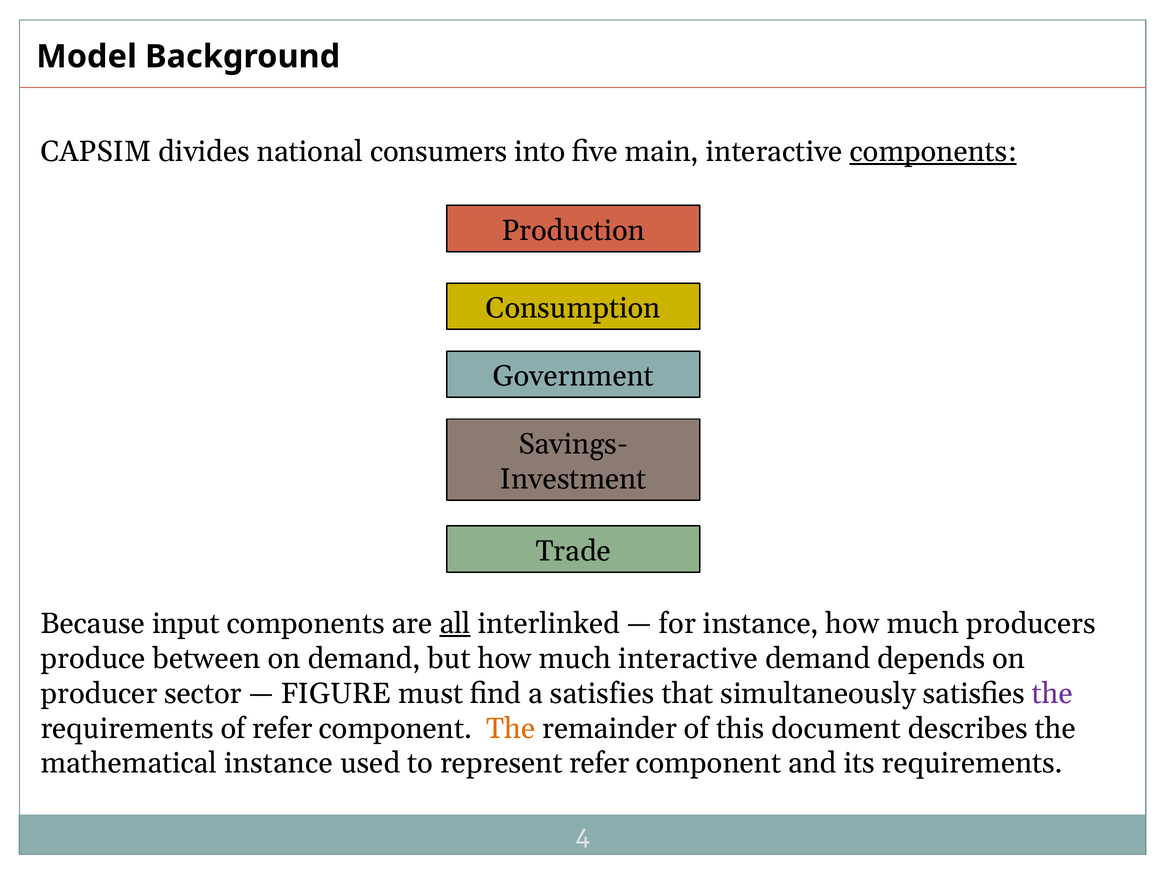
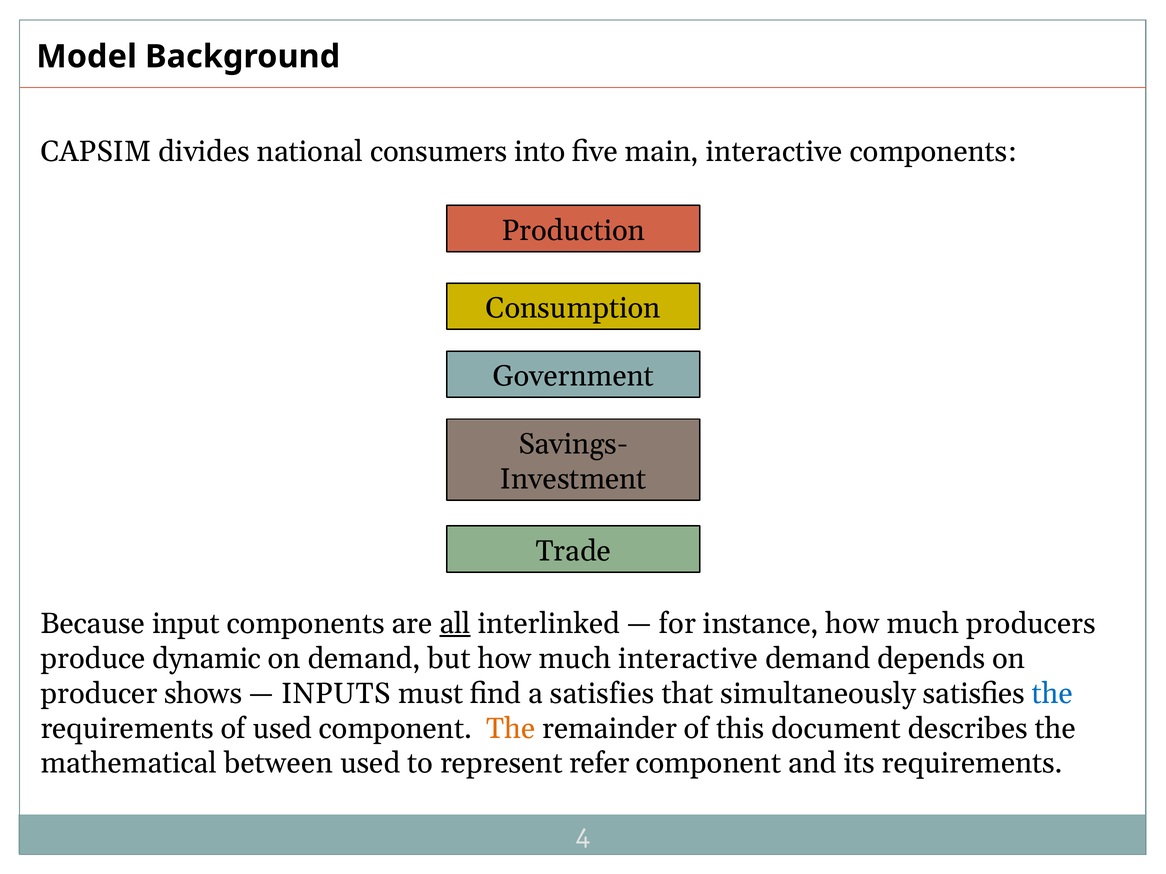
components underline: present -> none (933, 152)
between: between -> dynamic (207, 659)
sector: sector -> shows (203, 694)
FIGURE: FIGURE -> INPUTS (336, 694)
the colour: purple -> blue (1052, 694)
of refer: refer -> used (282, 729)
mathematical instance: instance -> between (278, 764)
